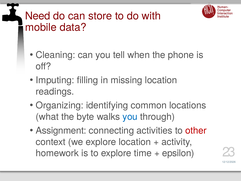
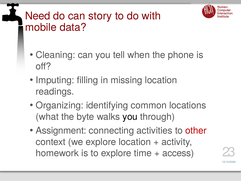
store: store -> story (100, 16)
you colour: blue -> black (130, 117)
epsilon: epsilon -> access (178, 153)
